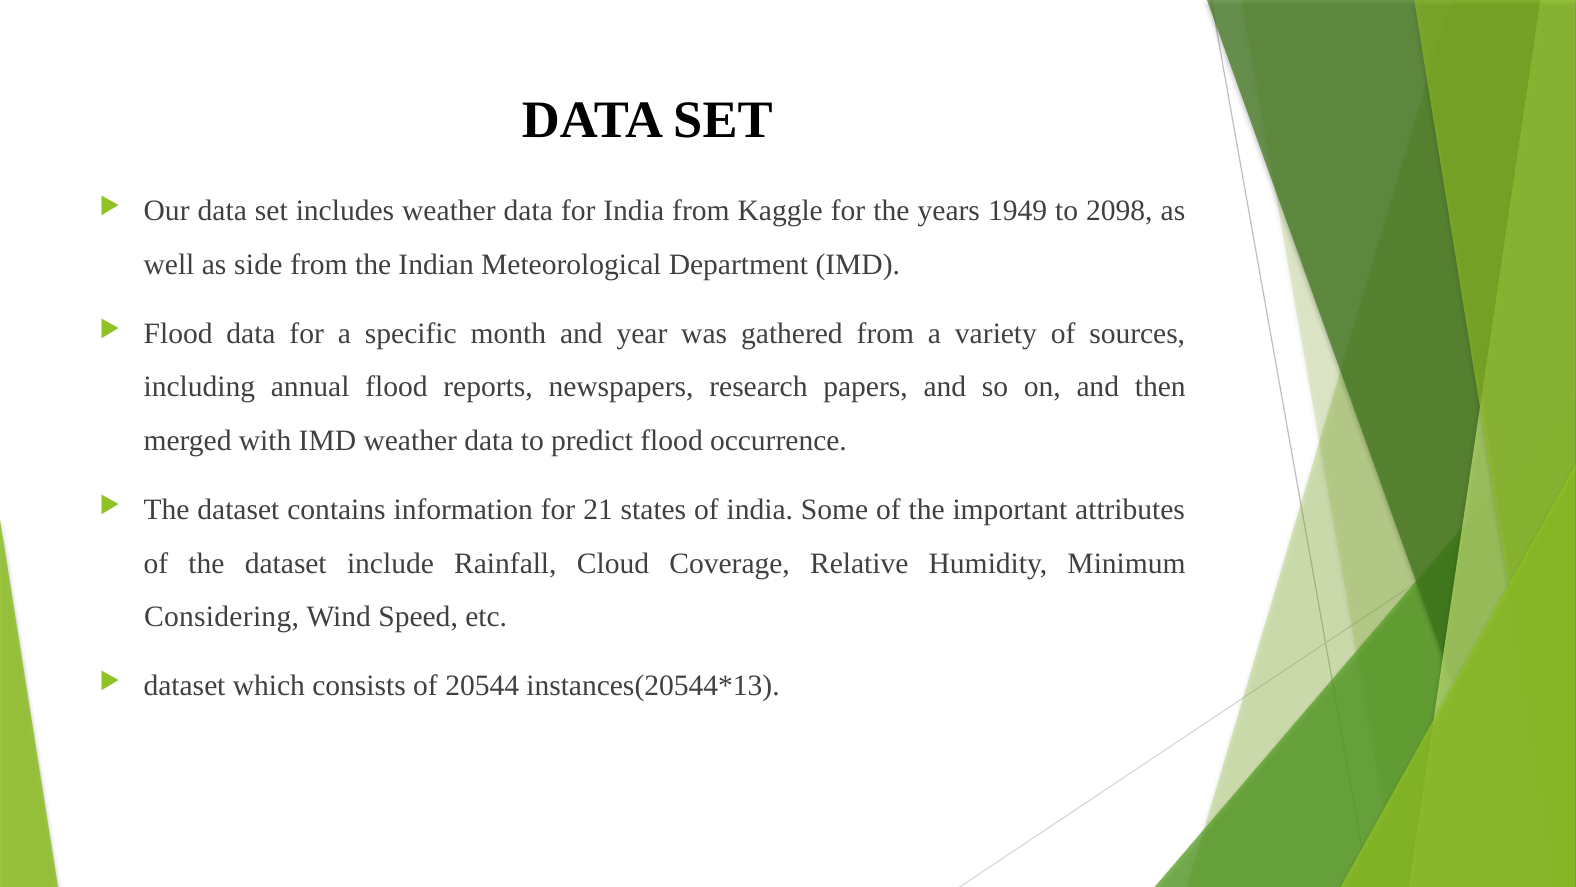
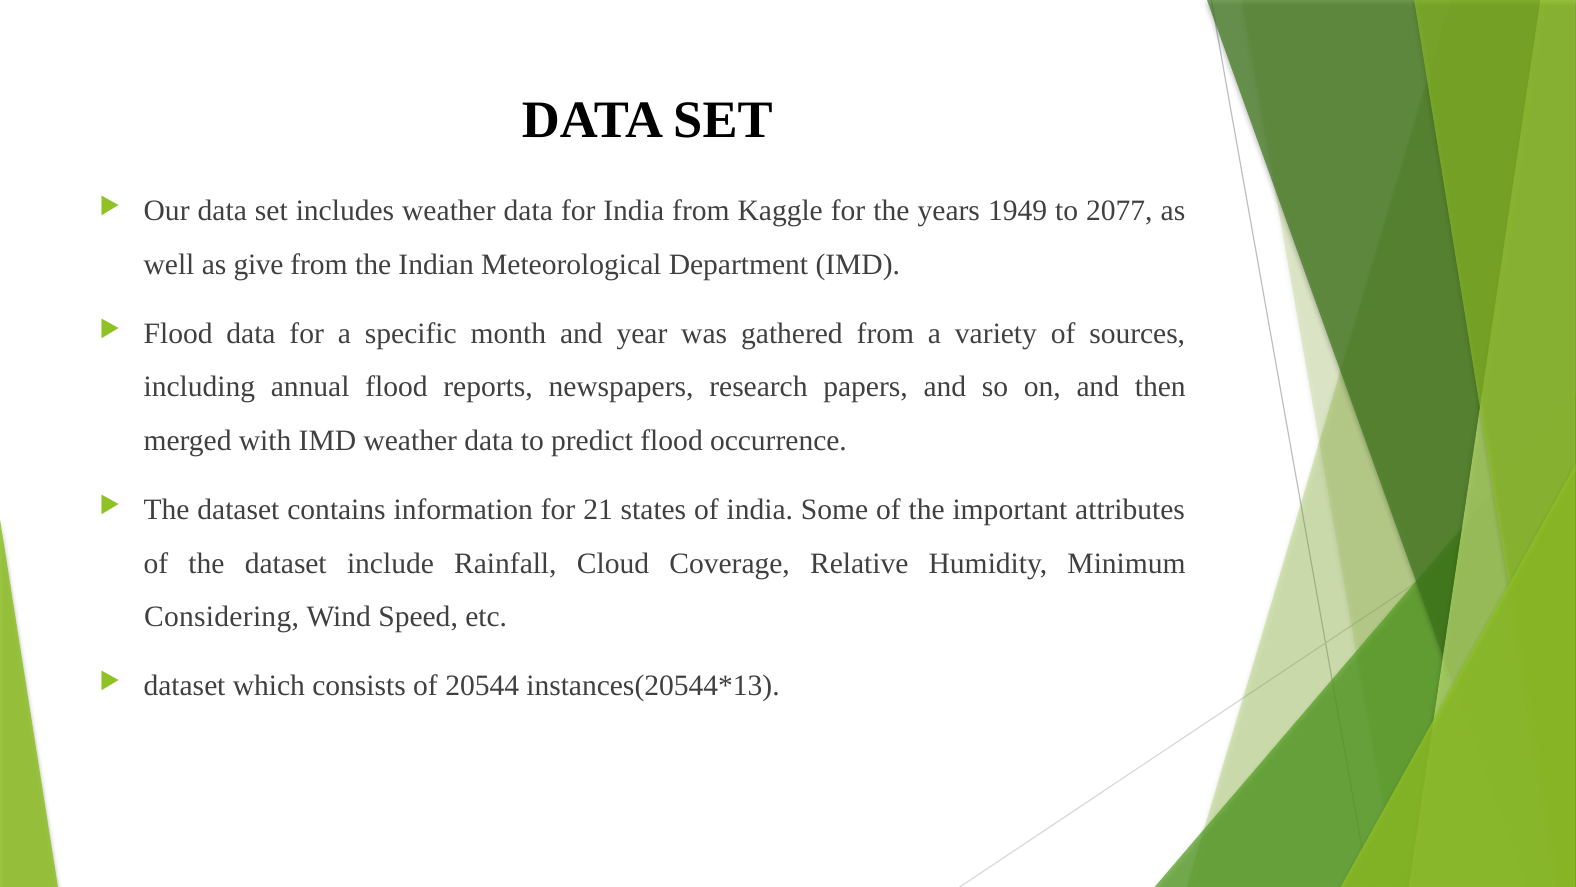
2098: 2098 -> 2077 (1119, 211)
side: side -> give (259, 264)
